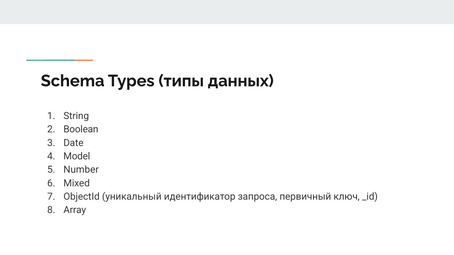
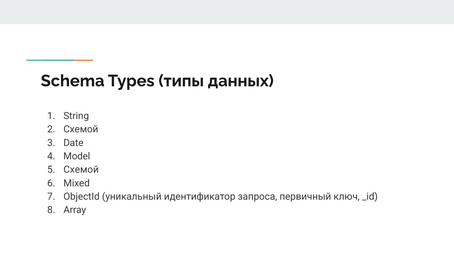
Boolean: Boolean -> Схемой (81, 130)
Number: Number -> Схемой (81, 170)
